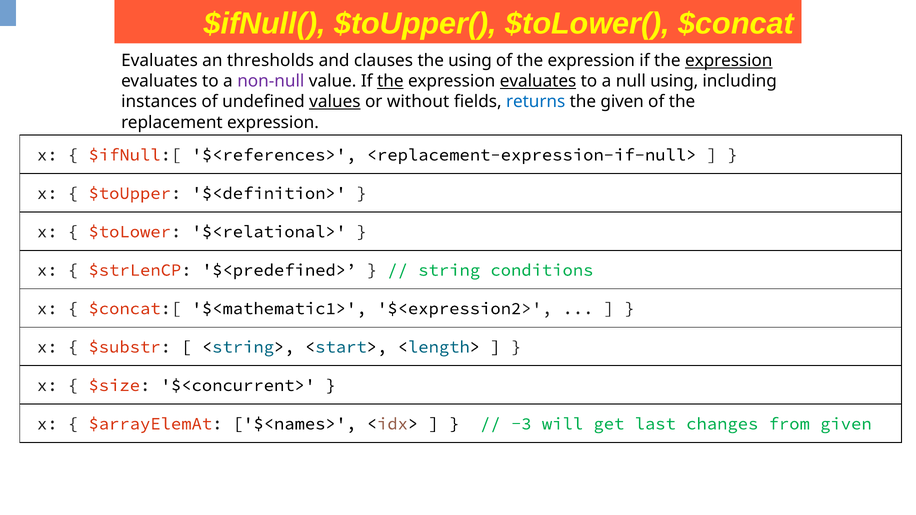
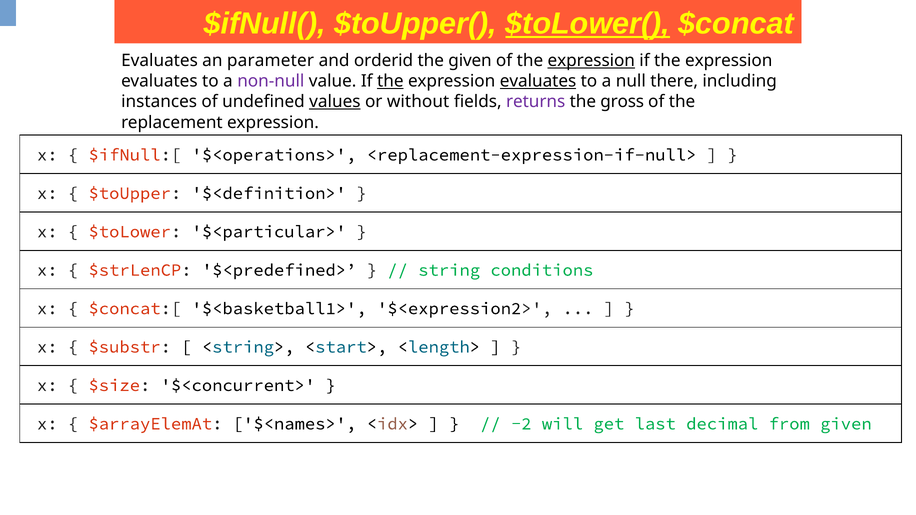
$toLower( underline: none -> present (588, 24)
thresholds: thresholds -> parameter (270, 61)
clauses: clauses -> orderid (384, 61)
the using: using -> given (470, 61)
expression underline: none -> present (591, 61)
expression underline: present -> none (729, 61)
null using: using -> there (674, 81)
returns colour: blue -> purple (536, 102)
the given: given -> gross (622, 102)
$<references>: $<references> -> $<operations> (274, 155)
$<relational>: $<relational> -> $<particular> (269, 232)
$<mathematic1>: $<mathematic1> -> $<basketball1> (279, 309)
-3: -3 -> -2 (521, 424)
changes: changes -> decimal (722, 424)
